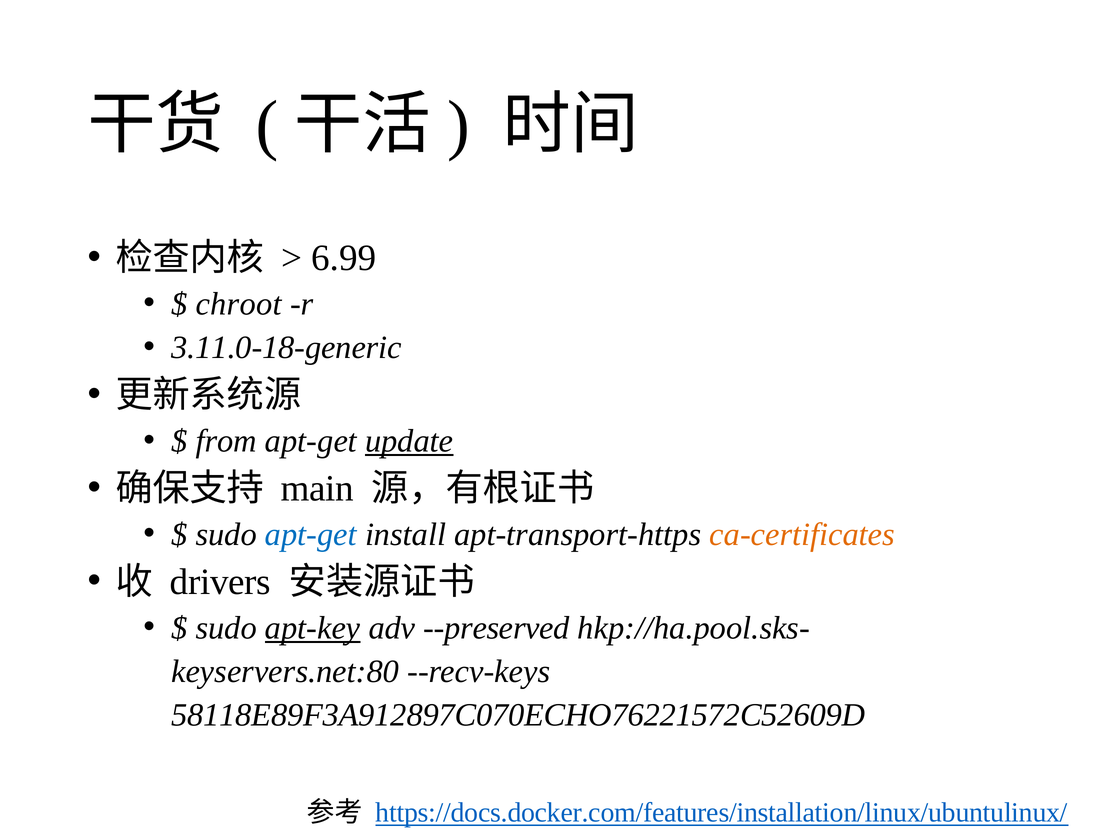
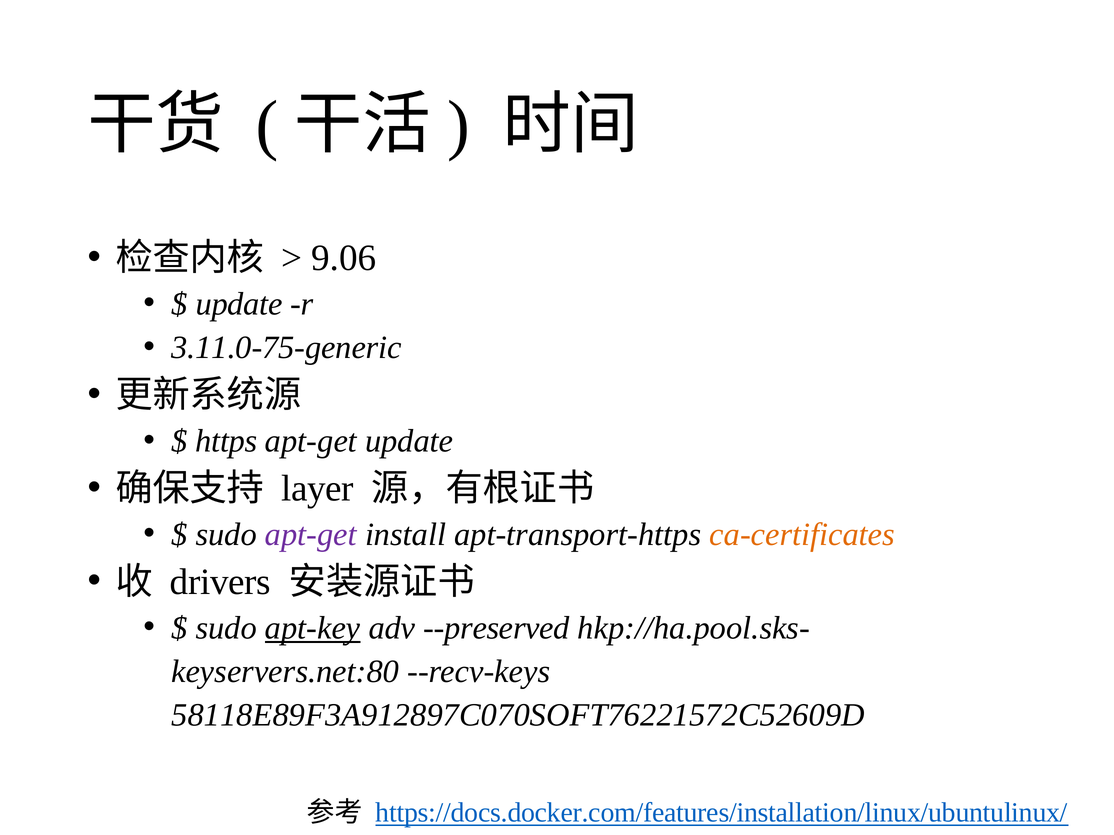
6.99: 6.99 -> 9.06 (344, 258)
chroot: chroot -> update (239, 304)
3.11.0-18-generic: 3.11.0-18-generic -> 3.11.0-75-generic (286, 348)
from: from -> https (226, 441)
update underline: present -> none (409, 441)
main: main -> layer (317, 489)
apt-get colour: blue -> purple (311, 535)
58118E89F3A912897C070ECHO76221572C52609D: 58118E89F3A912897C070ECHO76221572C52609D -> 58118E89F3A912897C070SOFT76221572C52609D (518, 716)
